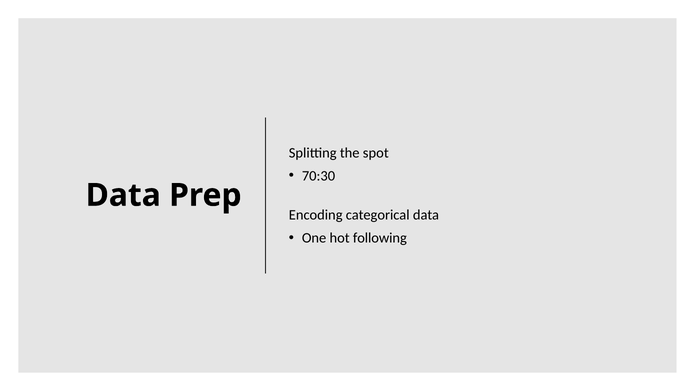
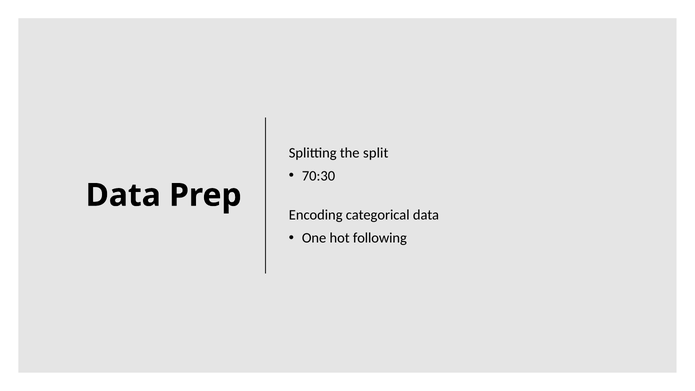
spot: spot -> split (376, 153)
